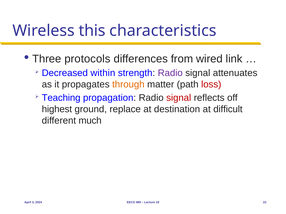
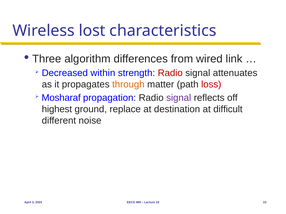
this: this -> lost (92, 31)
protocols: protocols -> algorithm (88, 59)
Radio colour: purple -> red (170, 73)
Teaching: Teaching -> Mosharaf (61, 98)
signal colour: red -> purple (179, 98)
much: much -> noise (90, 121)
